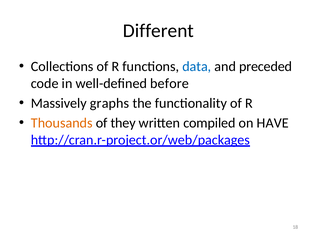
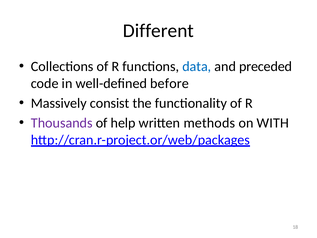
graphs: graphs -> consist (110, 103)
Thousands colour: orange -> purple (62, 123)
they: they -> help (123, 123)
compiled: compiled -> methods (209, 123)
HAVE: HAVE -> WITH (273, 123)
